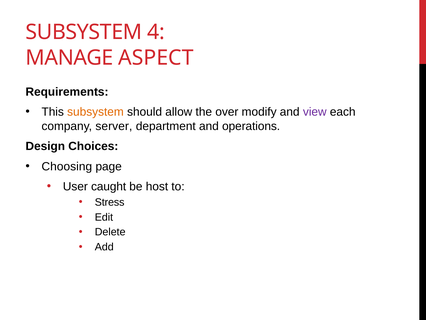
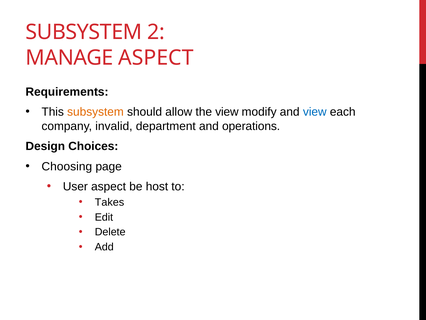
4: 4 -> 2 (156, 32)
the over: over -> view (227, 112)
view colour: purple -> blue (315, 112)
server: server -> invalid (114, 126)
User caught: caught -> aspect (109, 186)
Stress: Stress -> Takes (110, 202)
